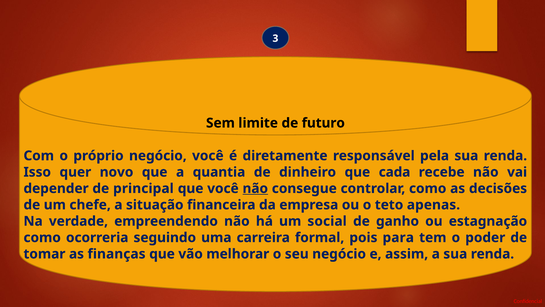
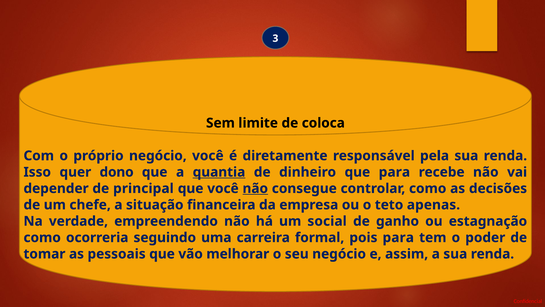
futuro: futuro -> coloca (323, 123)
novo: novo -> dono (117, 172)
quantia underline: none -> present (219, 172)
que cada: cada -> para (394, 172)
finanças: finanças -> pessoais (117, 254)
